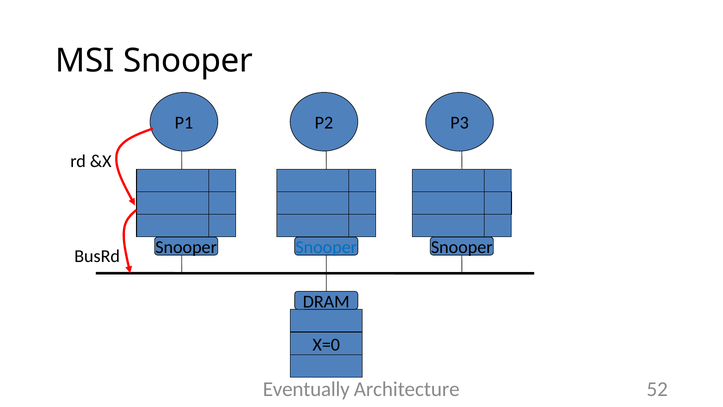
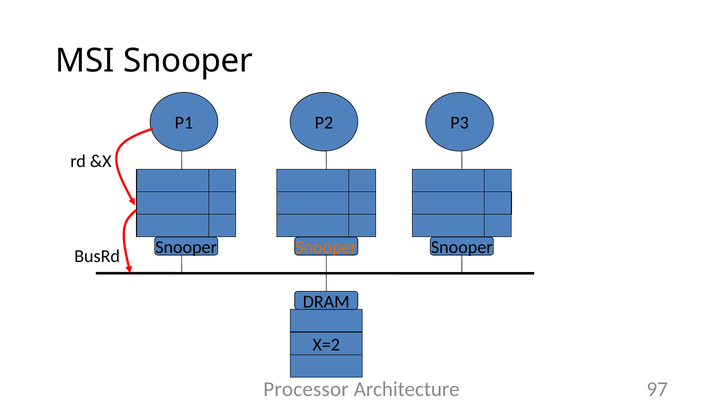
Snooper colour: blue -> orange (326, 247)
X=0: X=0 -> X=2 (326, 344)
Eventually: Eventually -> Processor (306, 389)
52: 52 -> 97 (657, 389)
